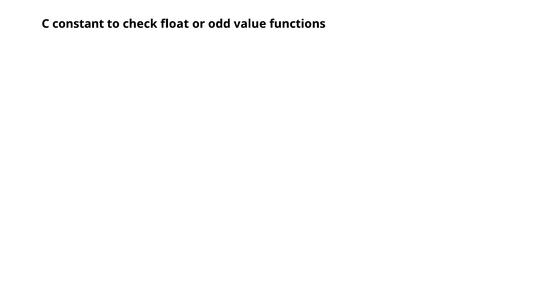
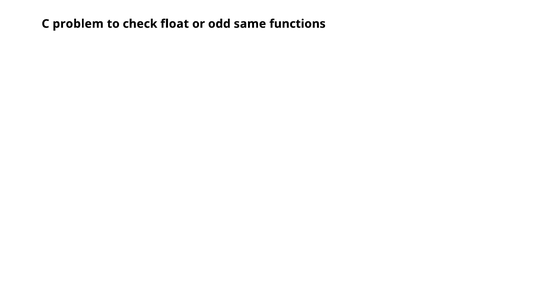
constant: constant -> problem (78, 24)
value: value -> same (250, 24)
